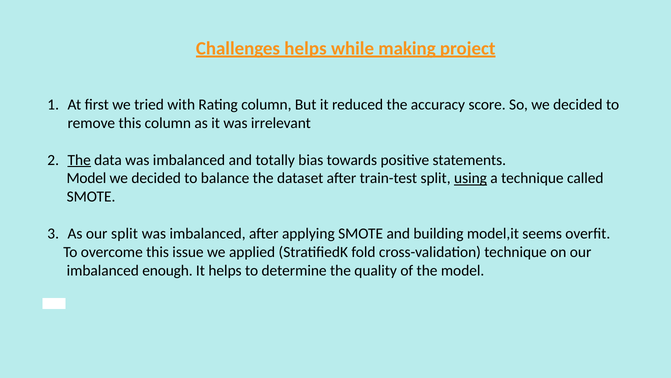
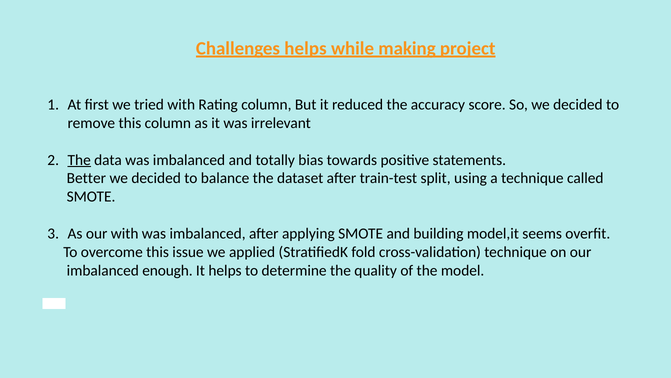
Model: Model -> Better (86, 178)
using underline: present -> none (470, 178)
our split: split -> with (125, 233)
